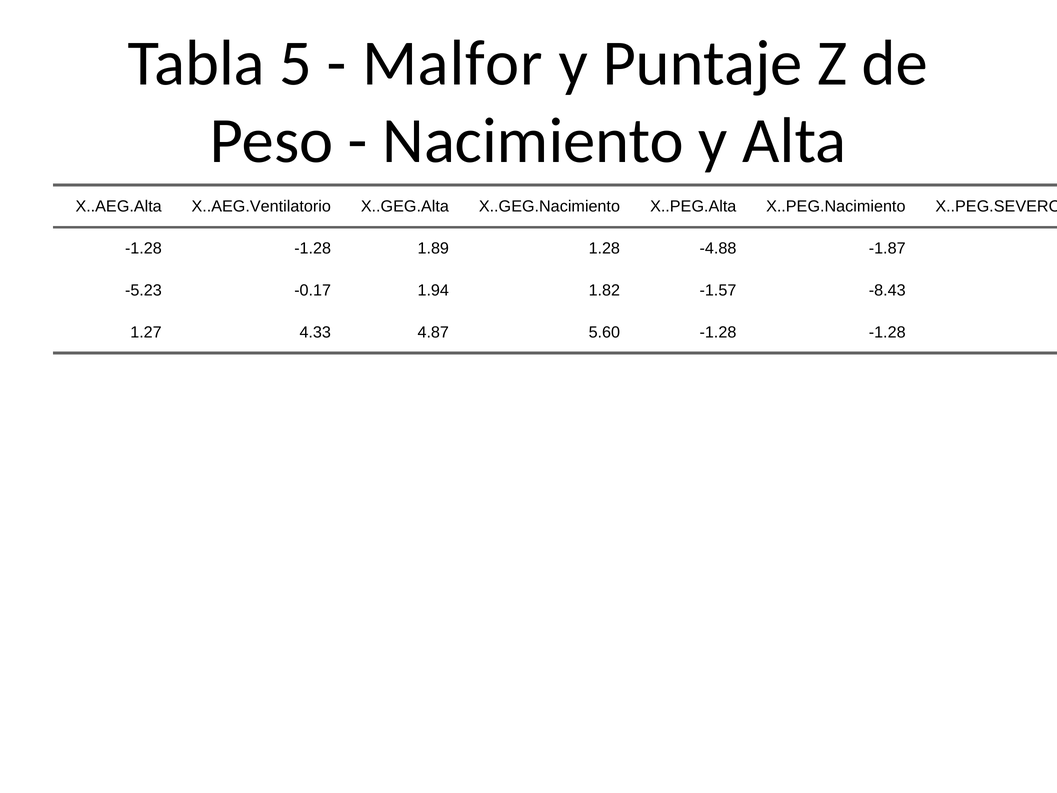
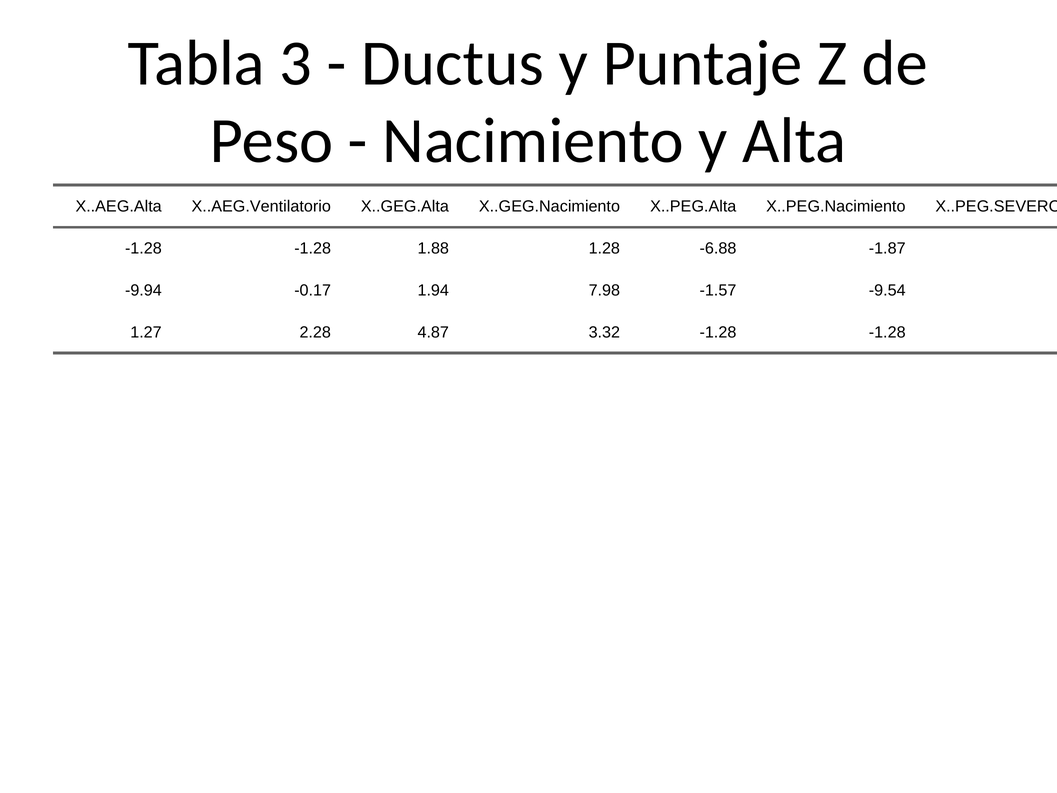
5: 5 -> 3 (296, 64)
Malfor: Malfor -> Ductus (453, 64)
1.89: 1.89 -> 1.88 (433, 248)
-4.88: -4.88 -> -6.88 (718, 248)
-5.23: -5.23 -> -9.94 (143, 290)
1.82: 1.82 -> 7.98 (604, 290)
-8.43: -8.43 -> -9.54 (887, 290)
4.33: 4.33 -> 2.28 (315, 332)
5.60: 5.60 -> 3.32 (604, 332)
